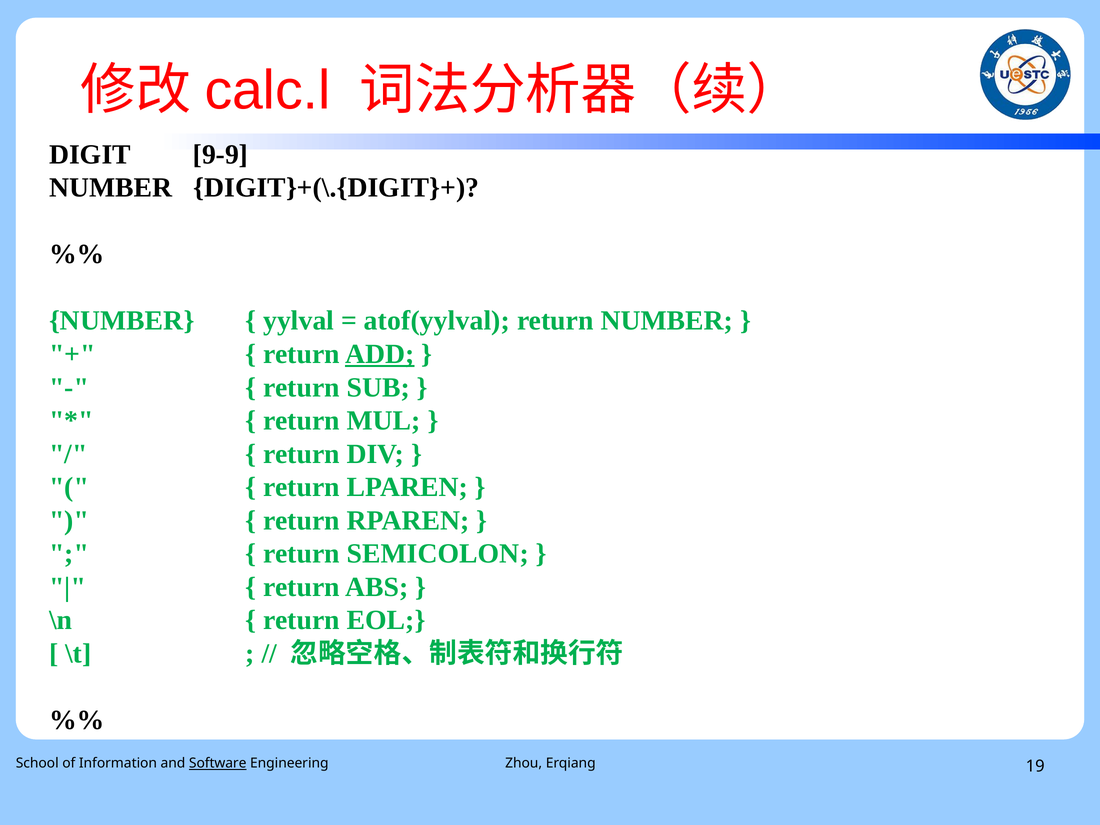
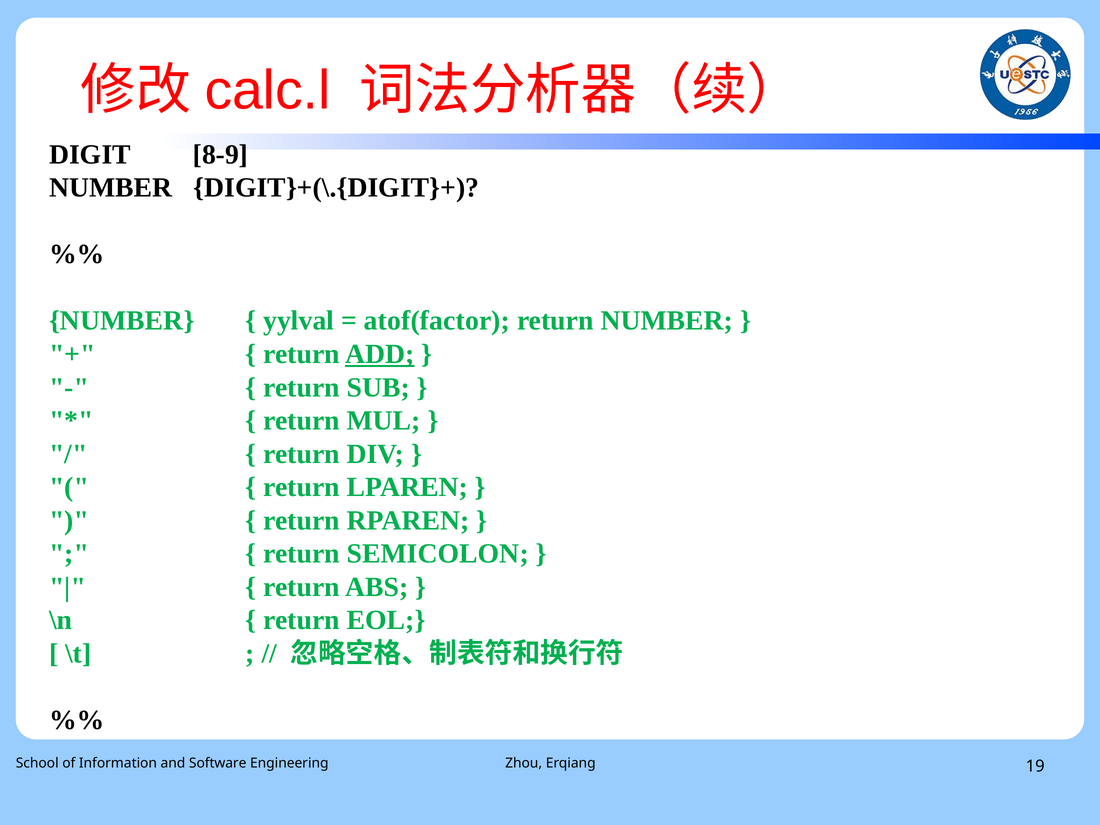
9-9: 9-9 -> 8-9 (220, 154)
atof(yylval: atof(yylval -> atof(factor (437, 321)
Software underline: present -> none (218, 763)
